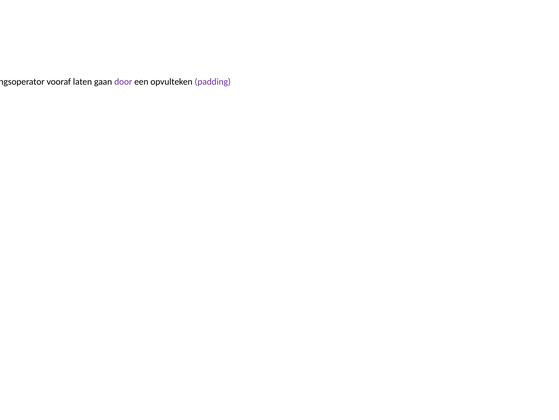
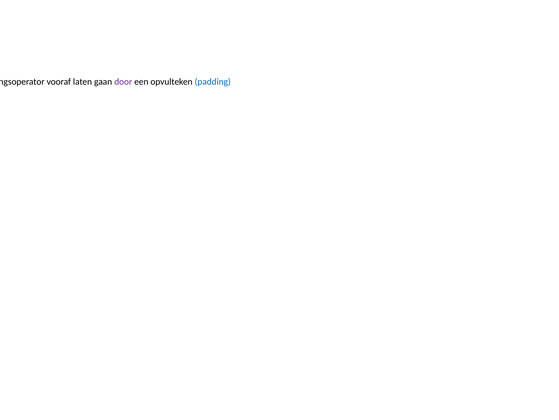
padding colour: purple -> blue (213, 82)
